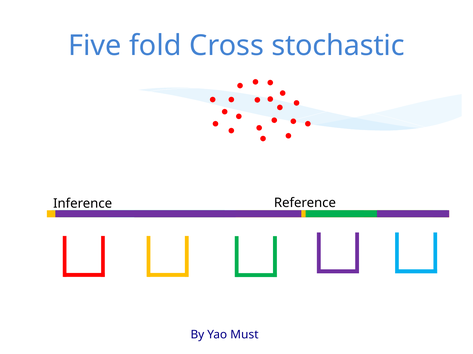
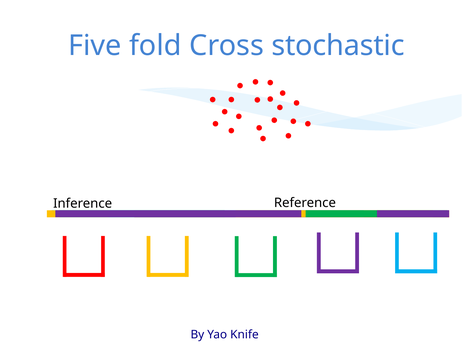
Must: Must -> Knife (244, 335)
